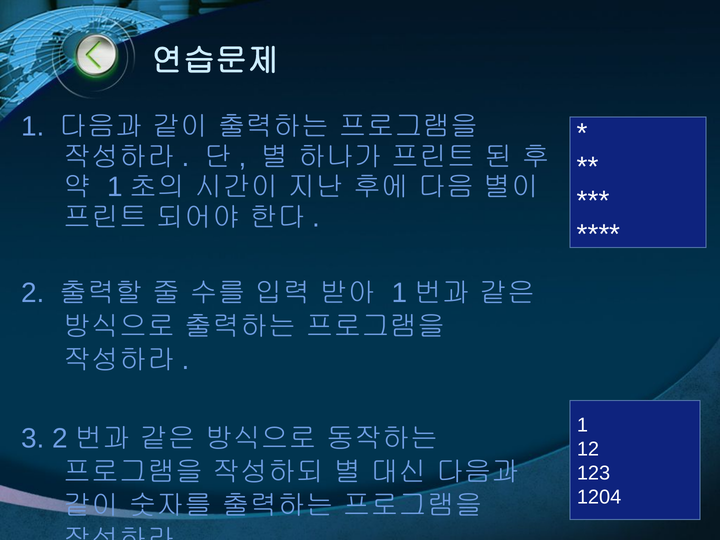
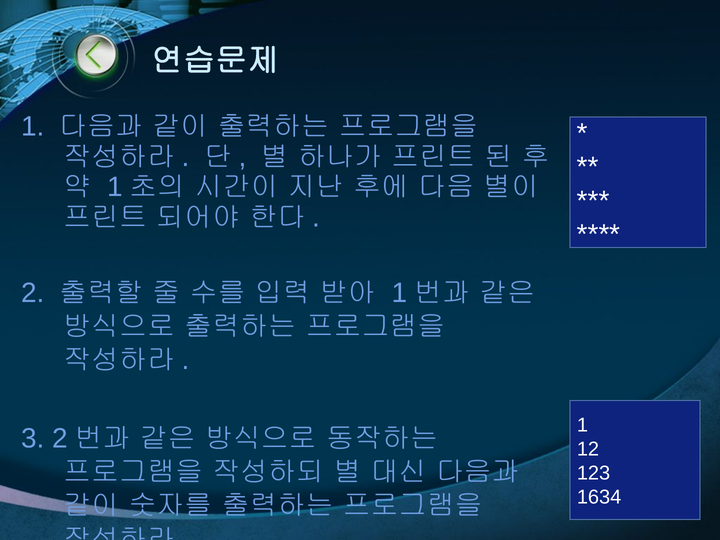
1204: 1204 -> 1634 (599, 497)
